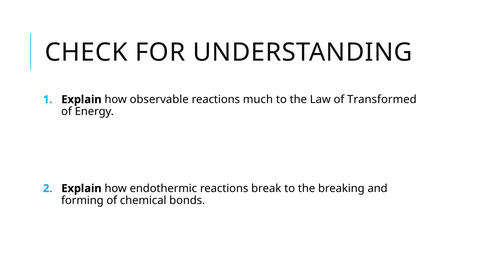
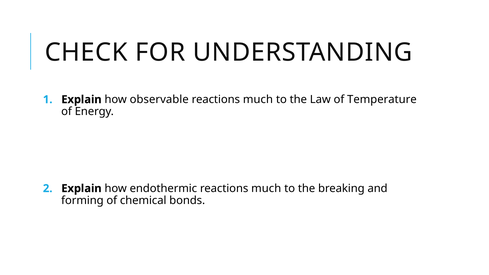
Transformed: Transformed -> Temperature (382, 99)
endothermic reactions break: break -> much (266, 188)
